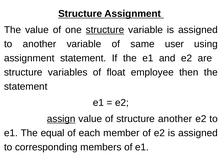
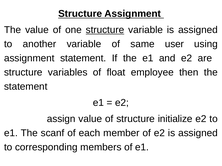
assign underline: present -> none (61, 119)
structure another: another -> initialize (175, 119)
equal: equal -> scanf (53, 133)
